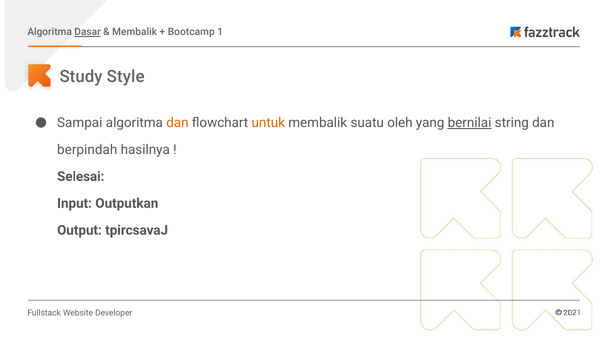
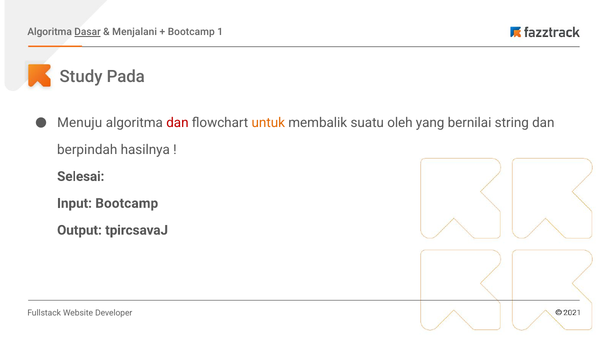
Membalik: Membalik -> Menjalani (135, 32)
Style: Style -> Pada (126, 77)
Sampai: Sampai -> Menuju (80, 122)
dan colour: orange -> red (177, 122)
bernilai underline: present -> none (470, 122)
Input Outputkan: Outputkan -> Bootcamp (127, 203)
